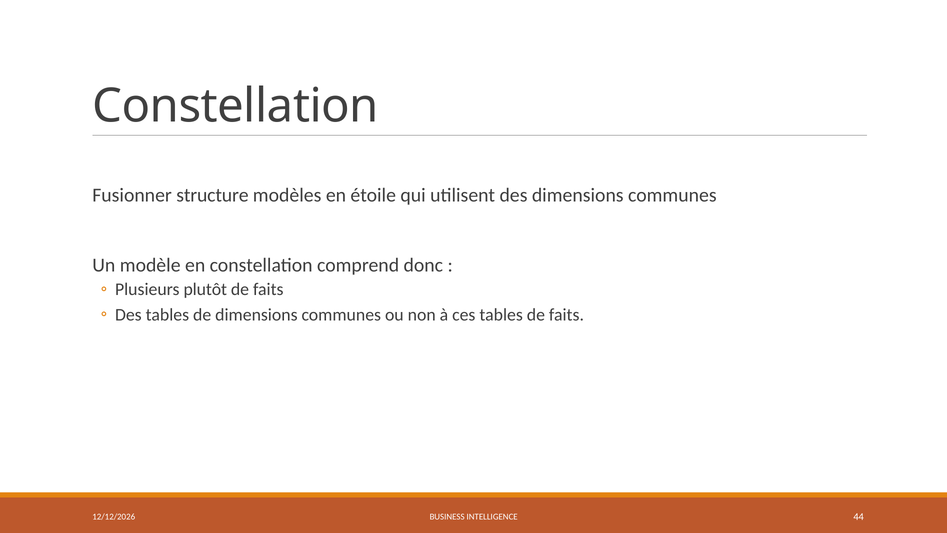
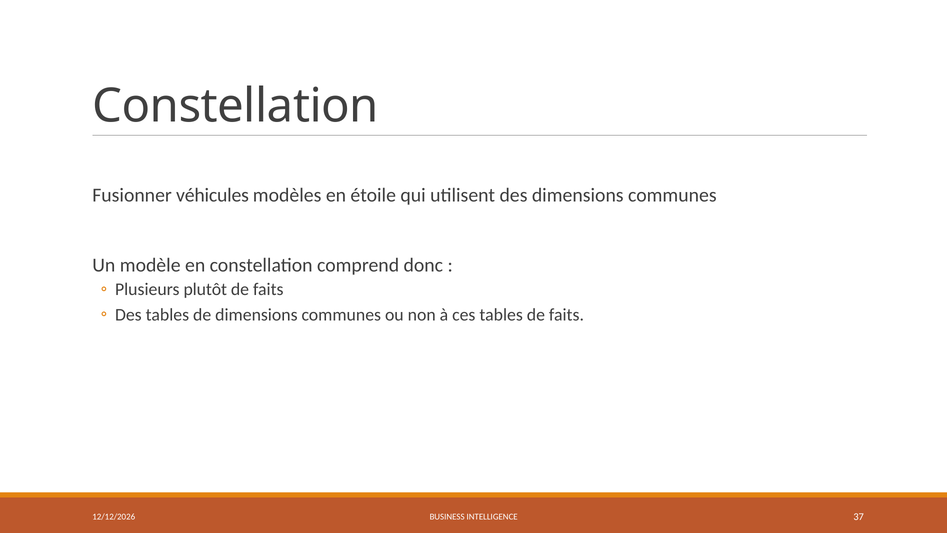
structure: structure -> véhicules (212, 195)
44: 44 -> 37 (859, 517)
